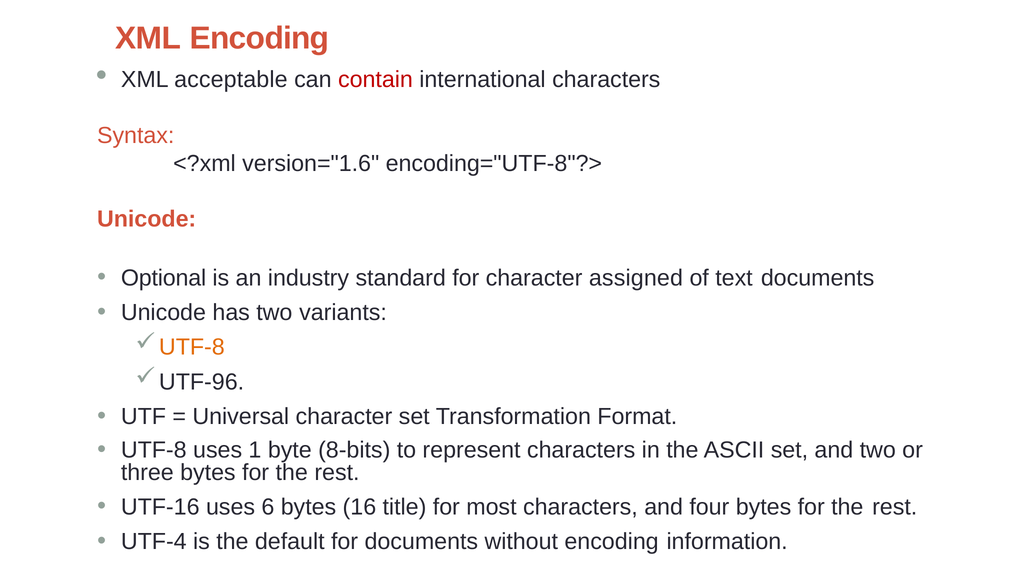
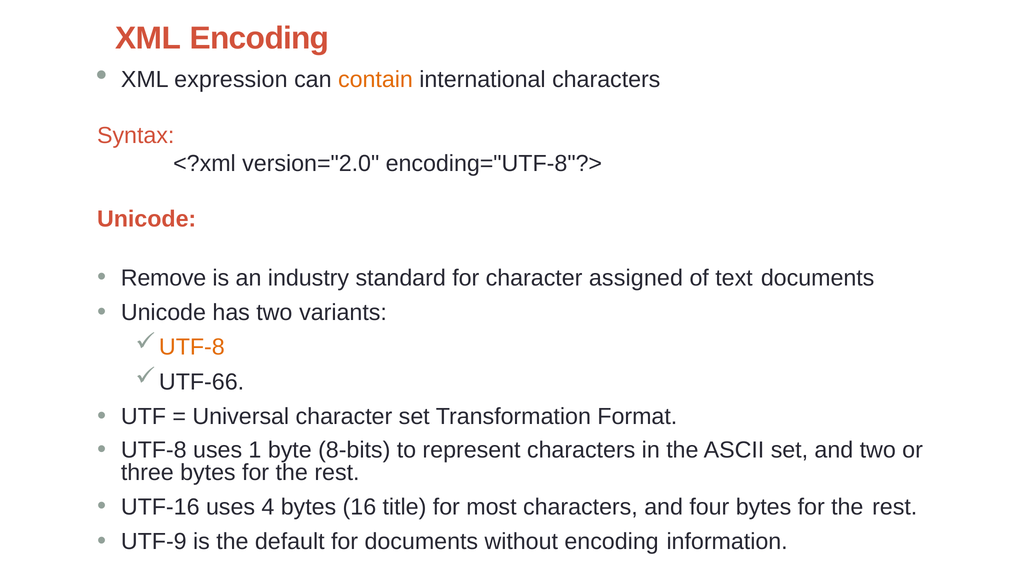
acceptable: acceptable -> expression (231, 80)
contain colour: red -> orange (375, 80)
version="1.6: version="1.6 -> version="2.0 (311, 163)
Optional: Optional -> Remove (164, 278)
UTF-96: UTF-96 -> UTF-66 (202, 382)
6: 6 -> 4 (268, 507)
UTF-4: UTF-4 -> UTF-9 (154, 542)
